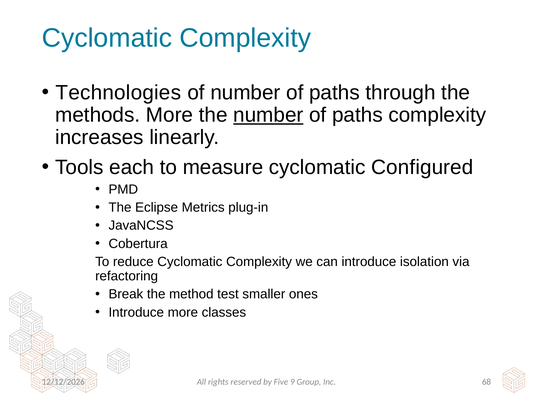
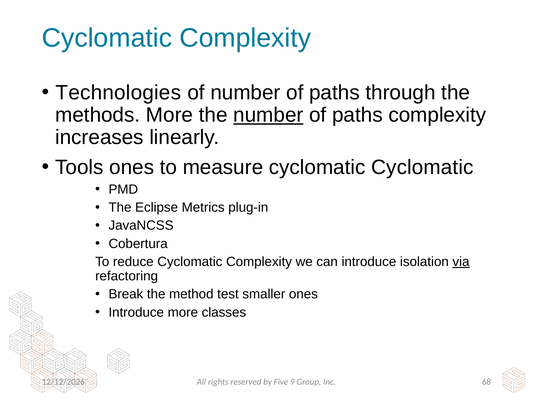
Tools each: each -> ones (132, 167)
cyclomatic Configured: Configured -> Cyclomatic (422, 167)
via underline: none -> present (461, 262)
